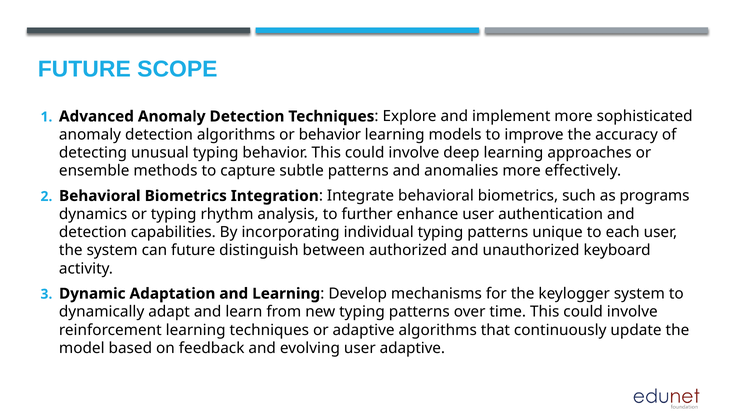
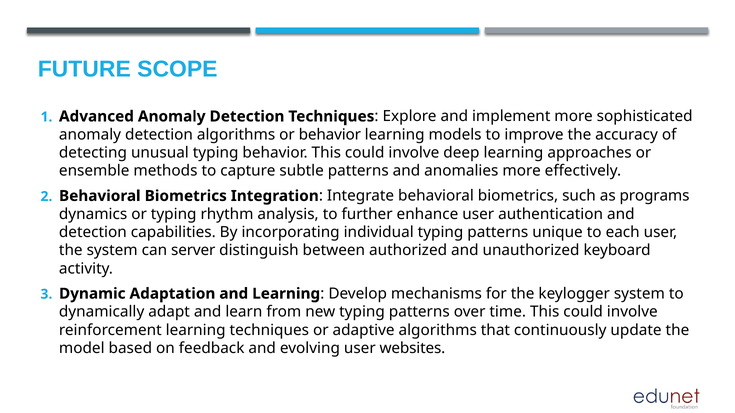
can future: future -> server (193, 251)
user adaptive: adaptive -> websites (412, 348)
